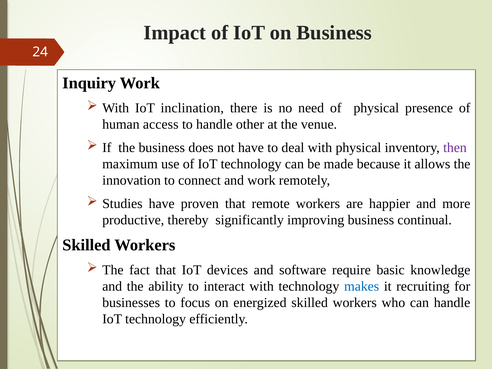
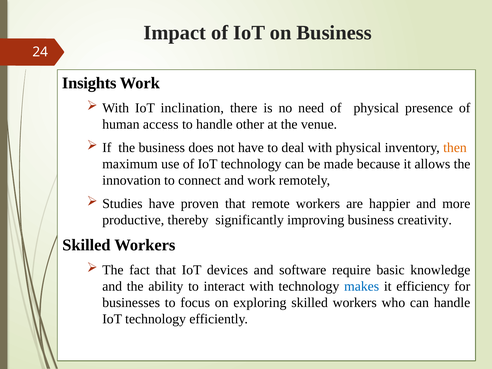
Inquiry: Inquiry -> Insights (89, 83)
then colour: purple -> orange (455, 148)
continual: continual -> creativity (425, 220)
recruiting: recruiting -> efficiency (423, 286)
energized: energized -> exploring (260, 303)
